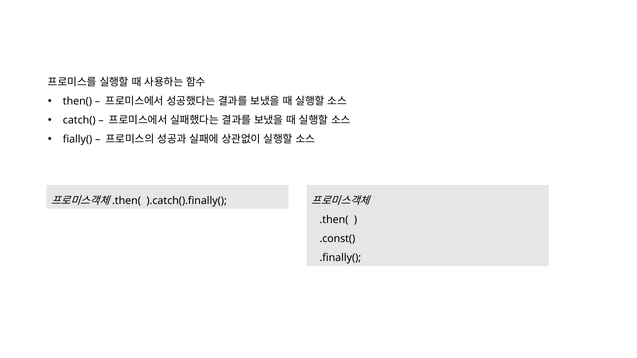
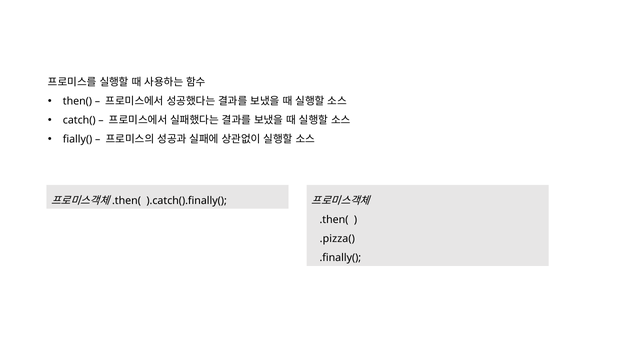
.const(: .const( -> .pizza( (337, 239)
